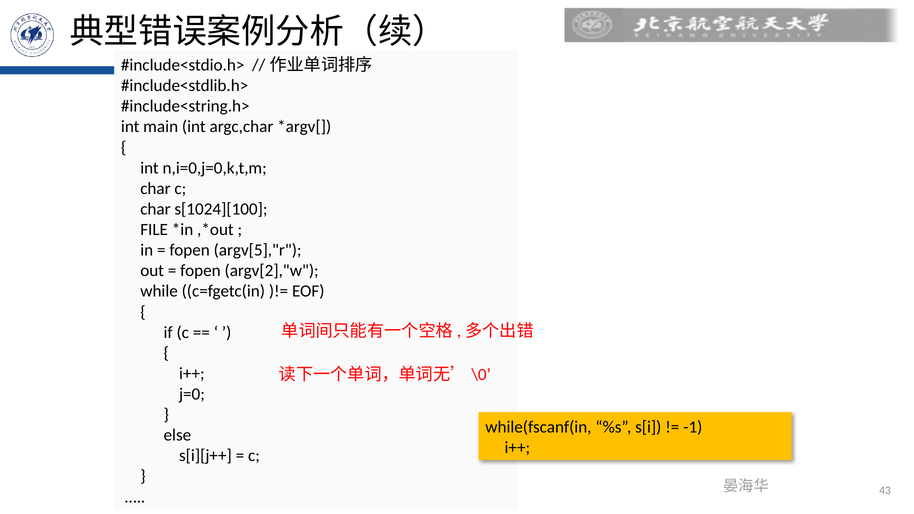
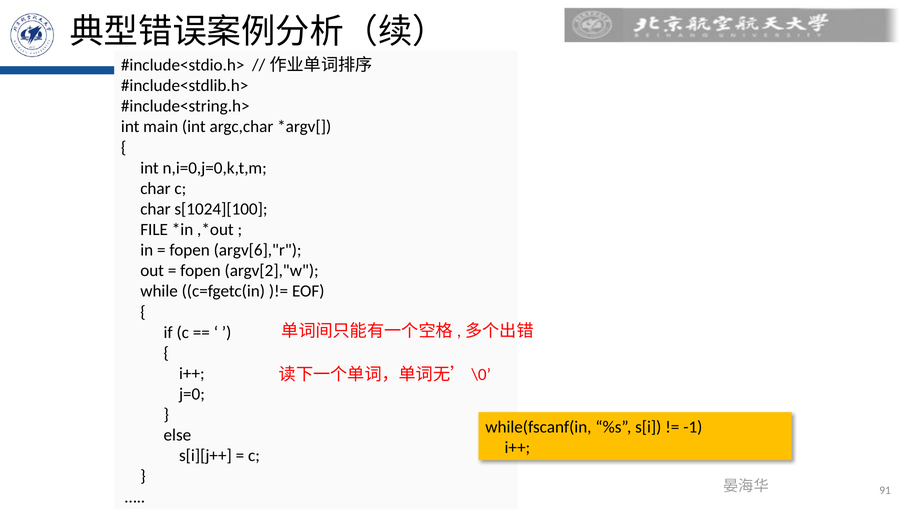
argv[5],"r: argv[5],"r -> argv[6],"r (258, 250)
43: 43 -> 91 (885, 491)
